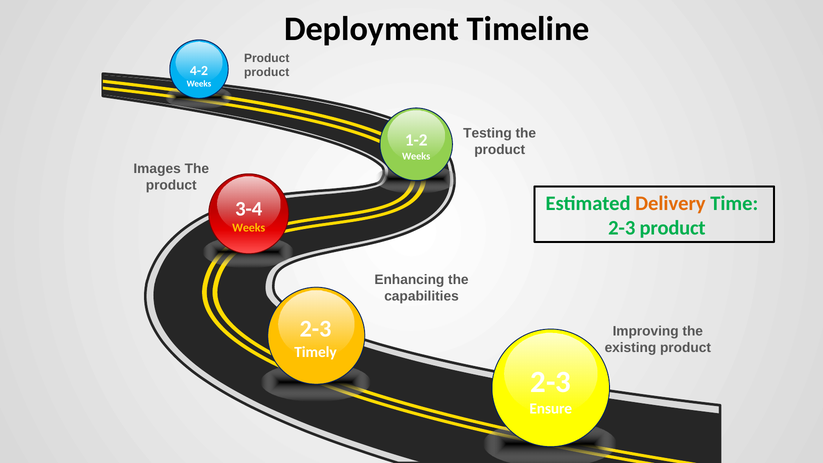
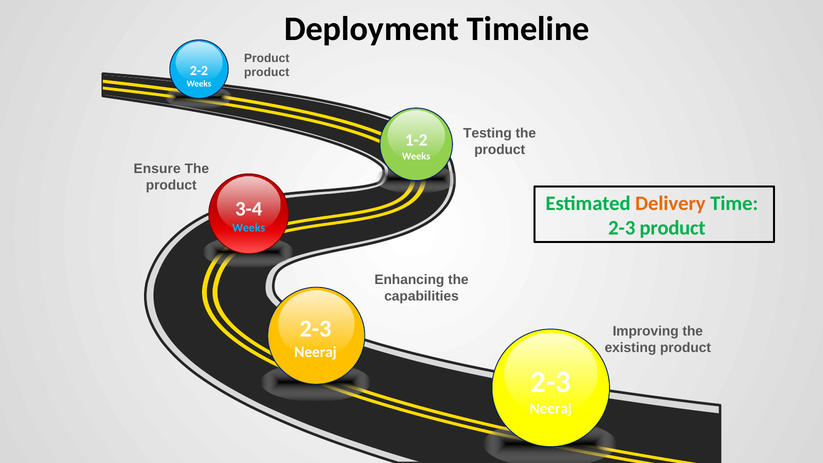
4-2: 4-2 -> 2-2 (199, 71)
Images: Images -> Ensure (157, 169)
Weeks colour: yellow -> light blue (249, 228)
Timely: Timely -> Neeraj (315, 352)
Ensure: Ensure -> Neeraj (551, 409)
